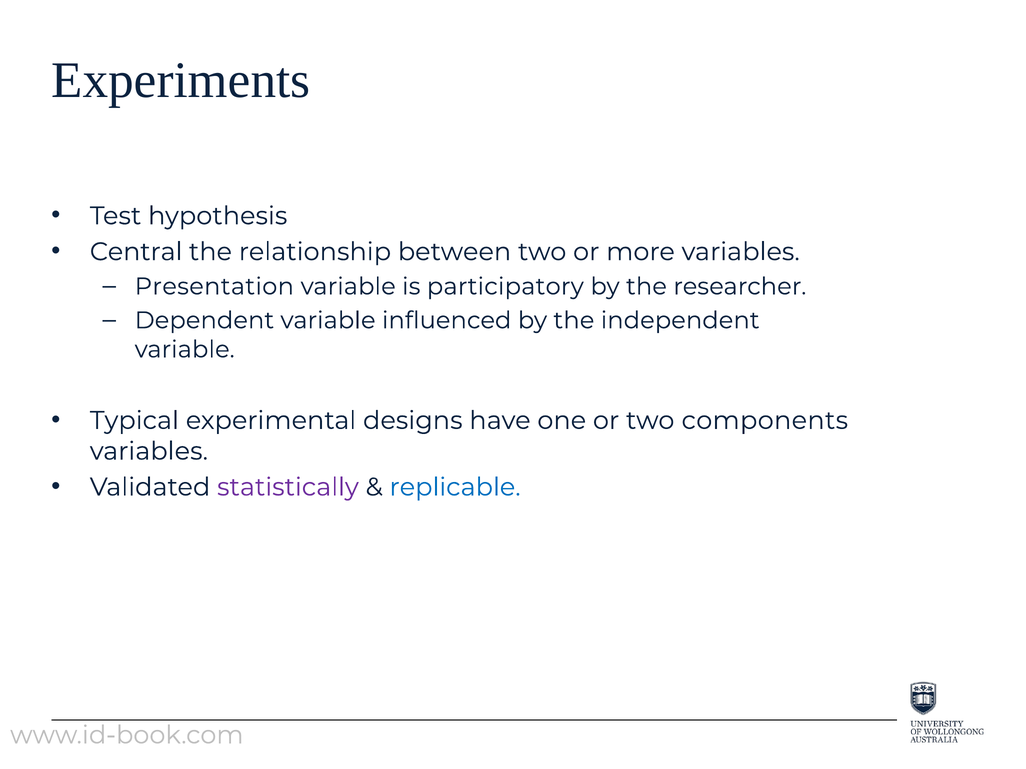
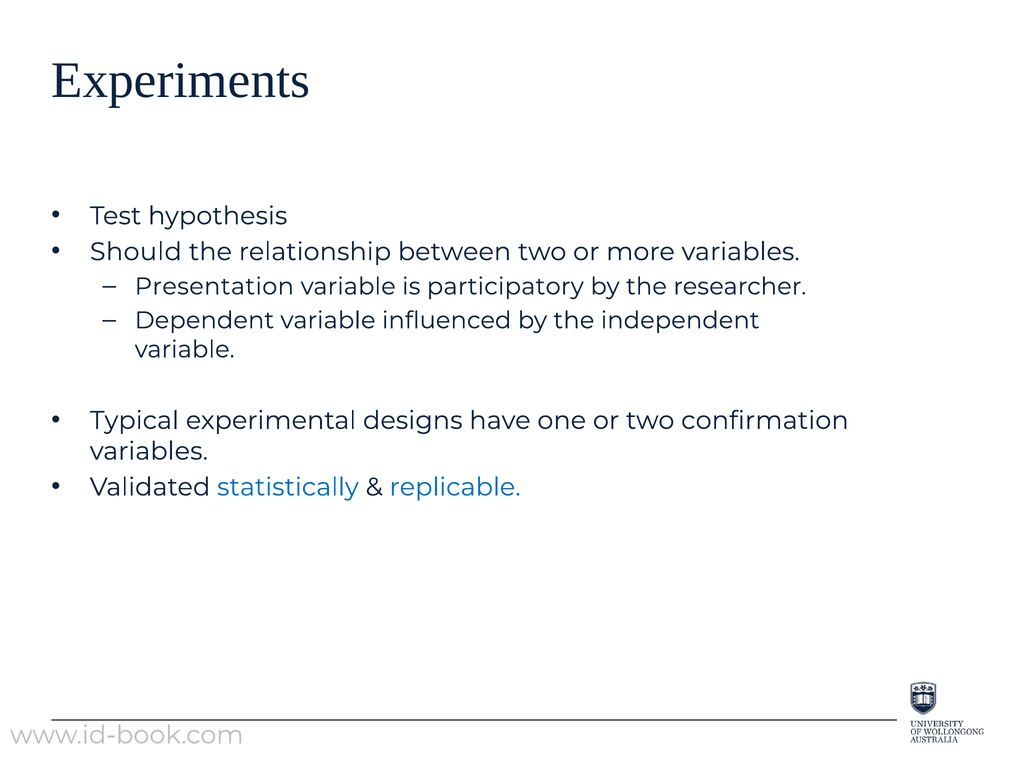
Central: Central -> Should (136, 252)
components: components -> confirmation (765, 421)
statistically colour: purple -> blue (288, 487)
